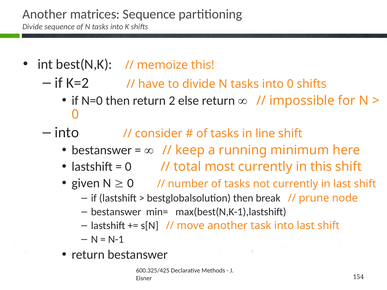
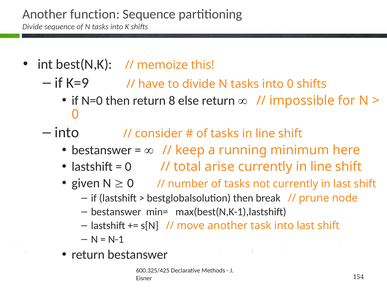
matrices: matrices -> function (95, 14)
K=2: K=2 -> K=9 (78, 83)
2: 2 -> 8 (172, 101)
most: most -> arise (220, 167)
currently in this: this -> line (321, 167)
